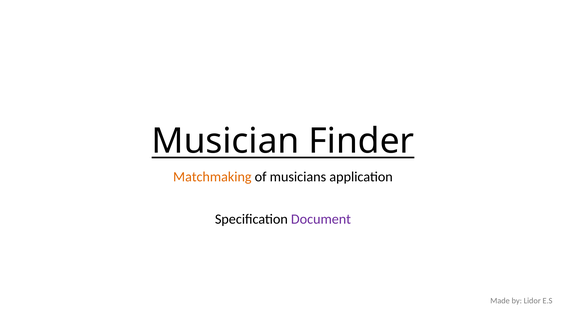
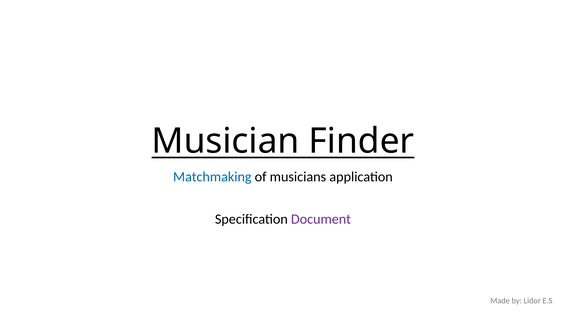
Matchmaking colour: orange -> blue (212, 177)
